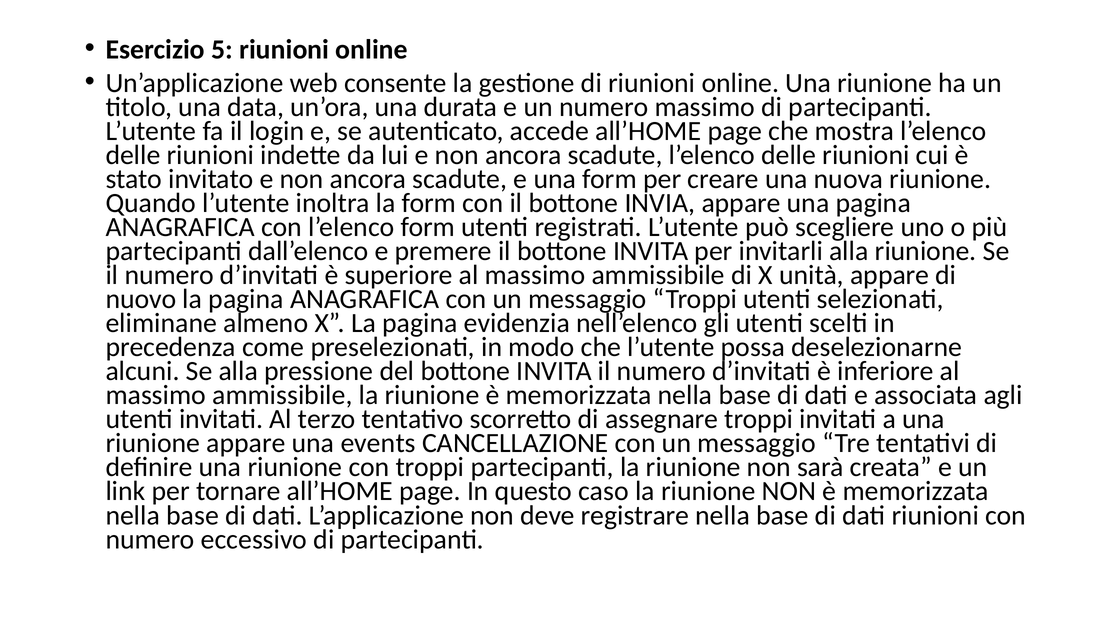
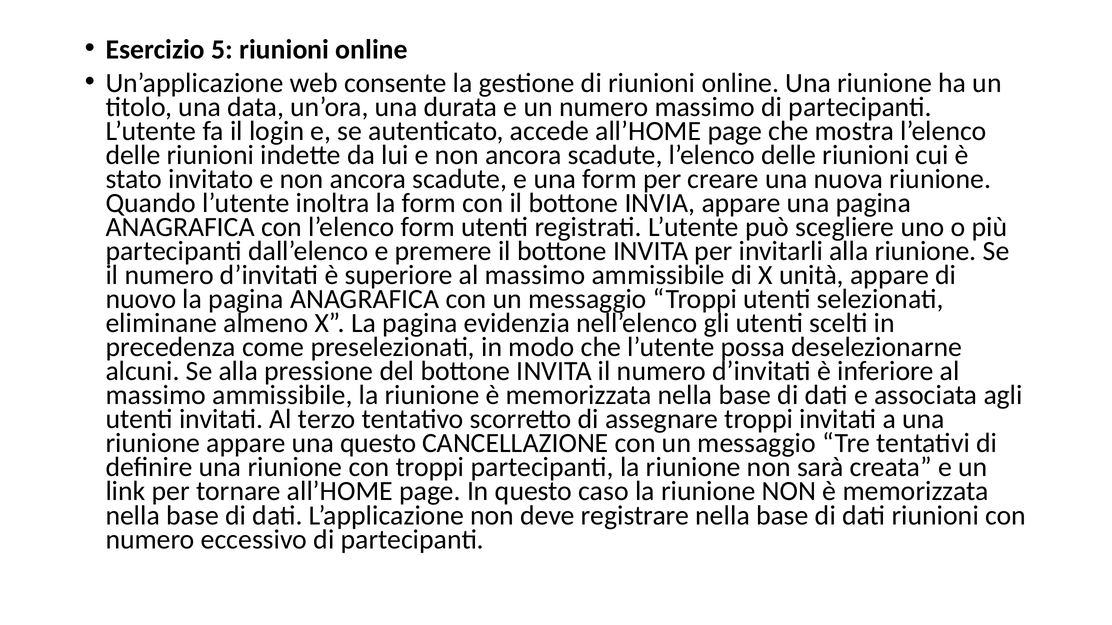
una events: events -> questo (378, 444)
